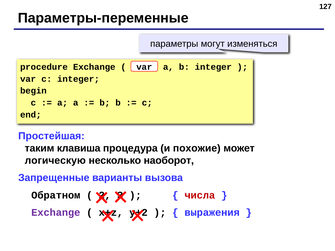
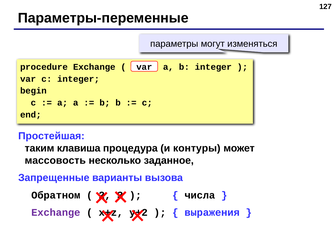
похожие: похожие -> контуры (197, 148)
логическую: логическую -> массовость (55, 161)
наоборот: наоборот -> заданное (169, 161)
числа colour: red -> black (200, 195)
